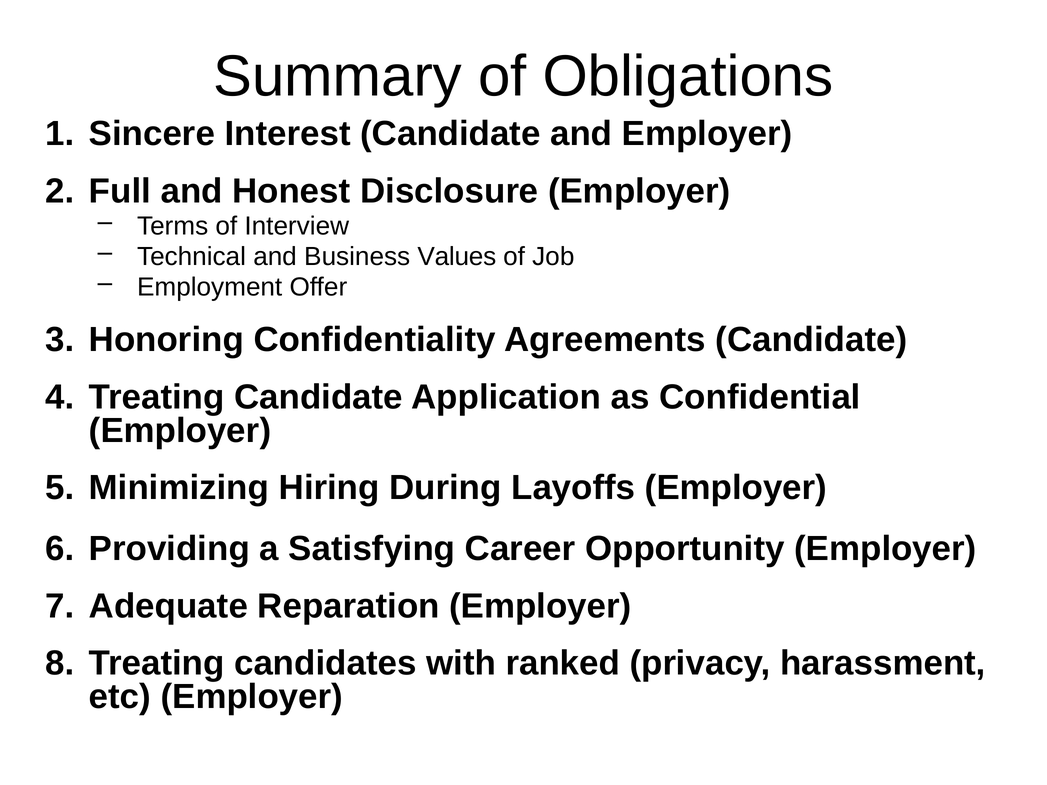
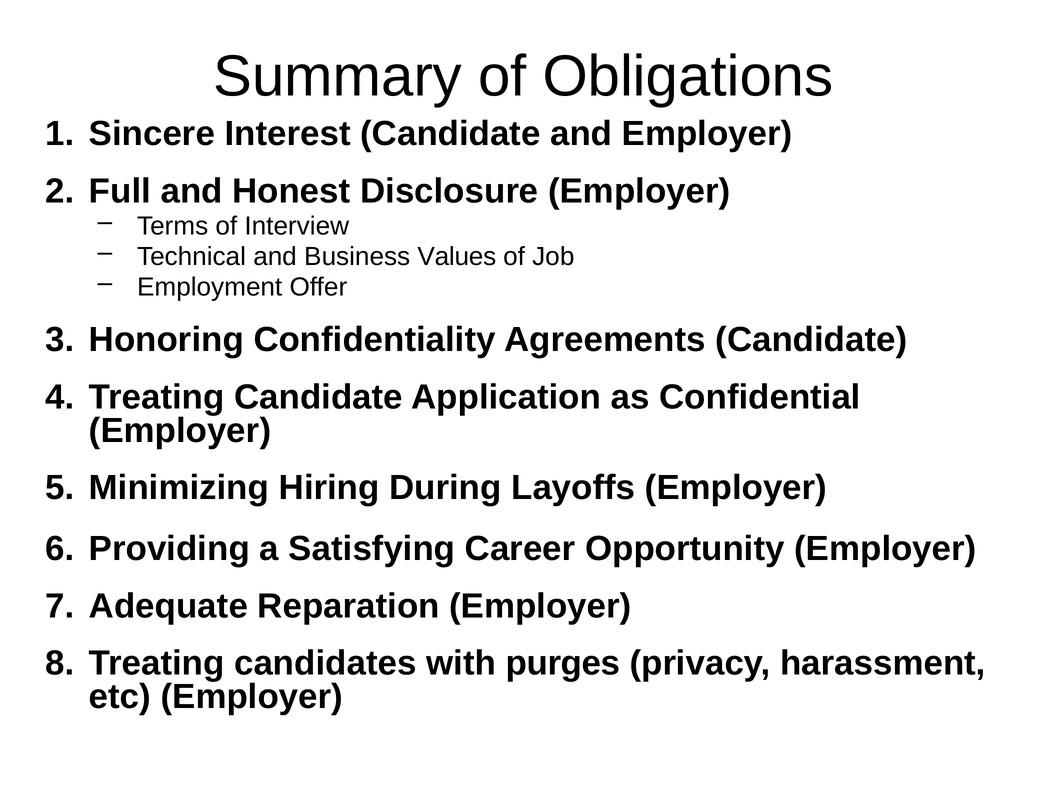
ranked: ranked -> purges (563, 664)
